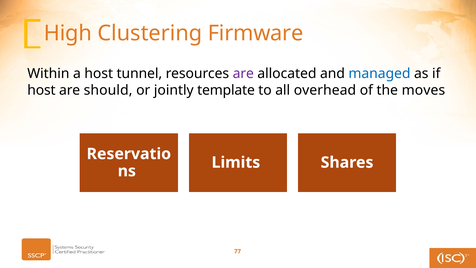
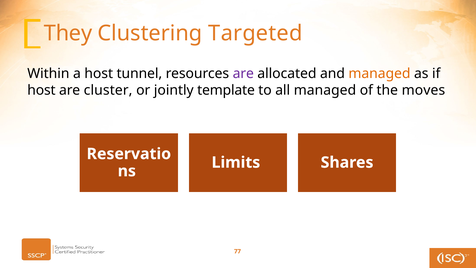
High: High -> They (68, 33)
Firmware: Firmware -> Targeted (255, 33)
managed colour: blue -> orange (379, 74)
should: should -> cluster (108, 90)
all overhead: overhead -> managed (325, 90)
